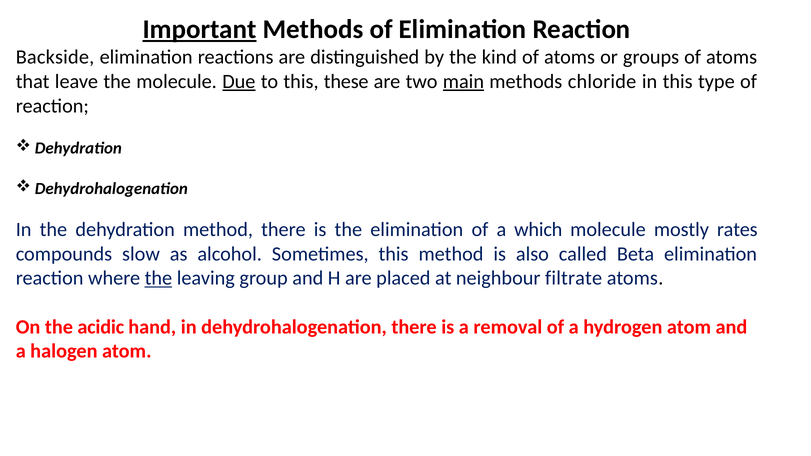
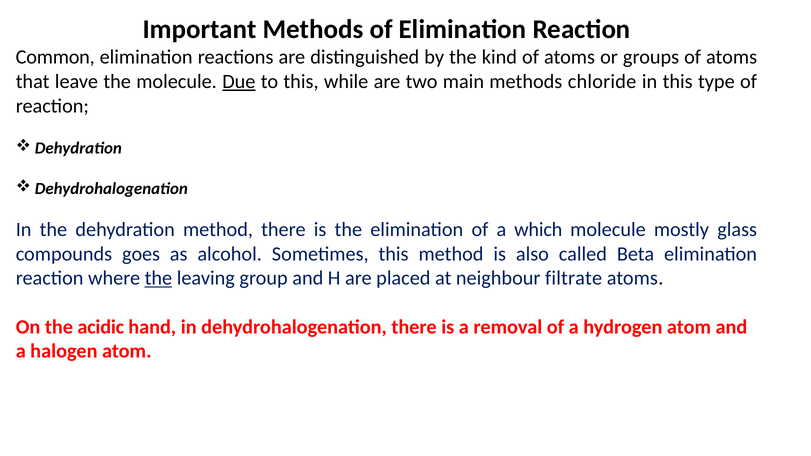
Important underline: present -> none (200, 29)
Backside: Backside -> Common (55, 57)
these: these -> while (346, 82)
main underline: present -> none (463, 82)
rates: rates -> glass (737, 230)
slow: slow -> goes (141, 254)
